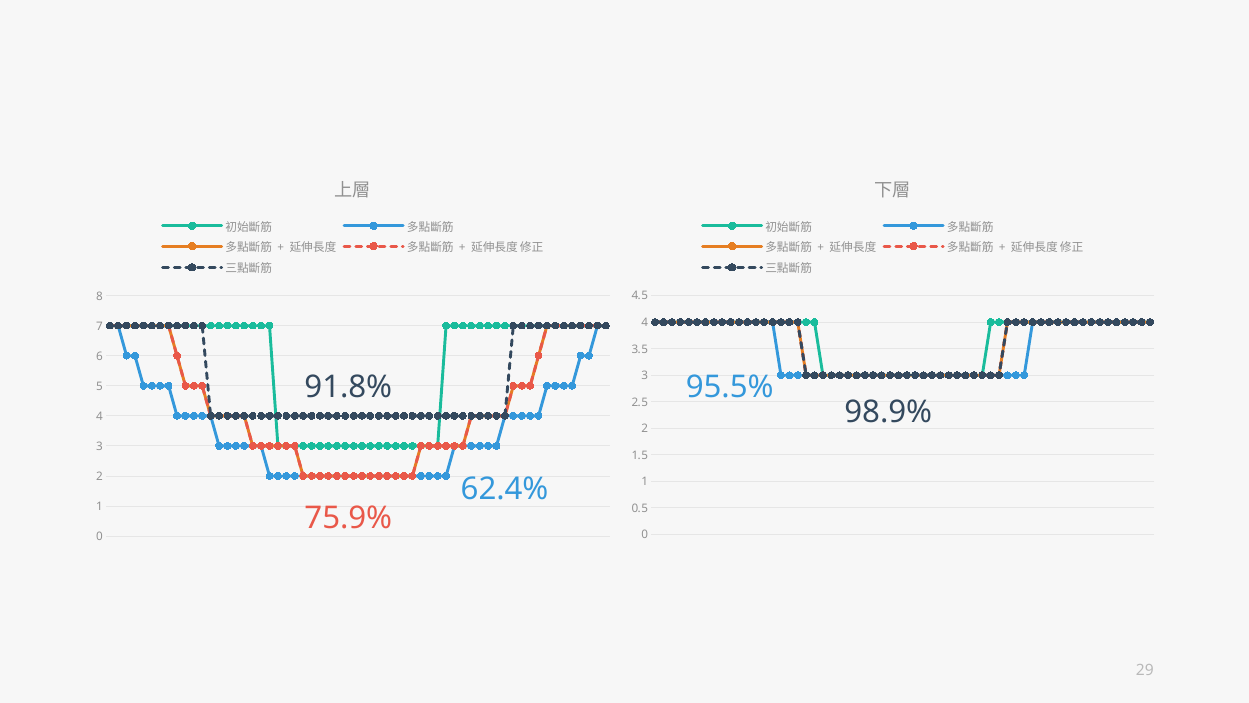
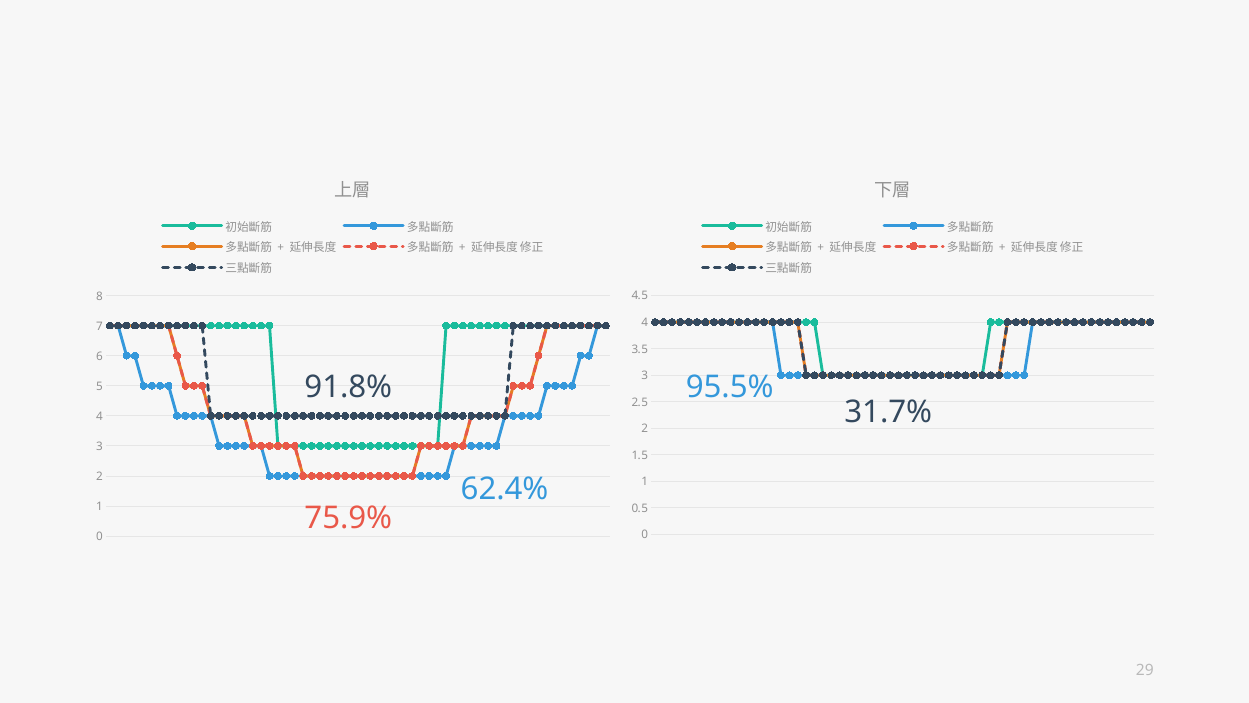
98.9%: 98.9% -> 31.7% (888, 412)
